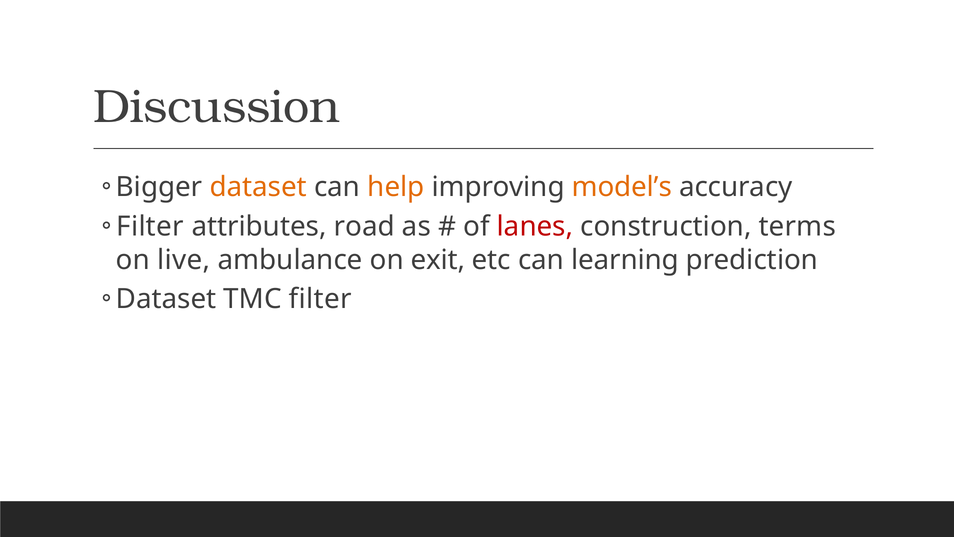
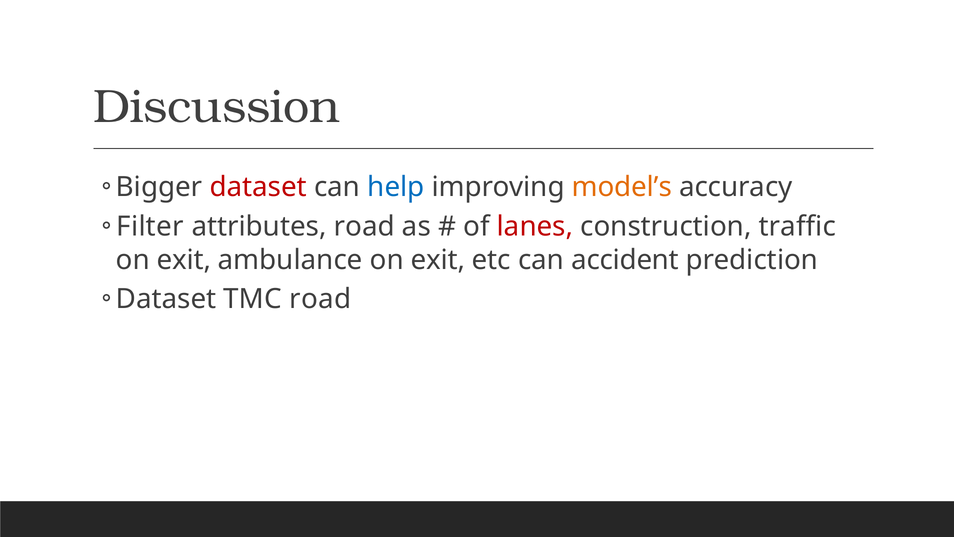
dataset colour: orange -> red (258, 187)
help colour: orange -> blue (396, 187)
terms: terms -> traffic (797, 226)
live: live -> exit (184, 260)
learning: learning -> accident (625, 260)
TMC filter: filter -> road (320, 299)
